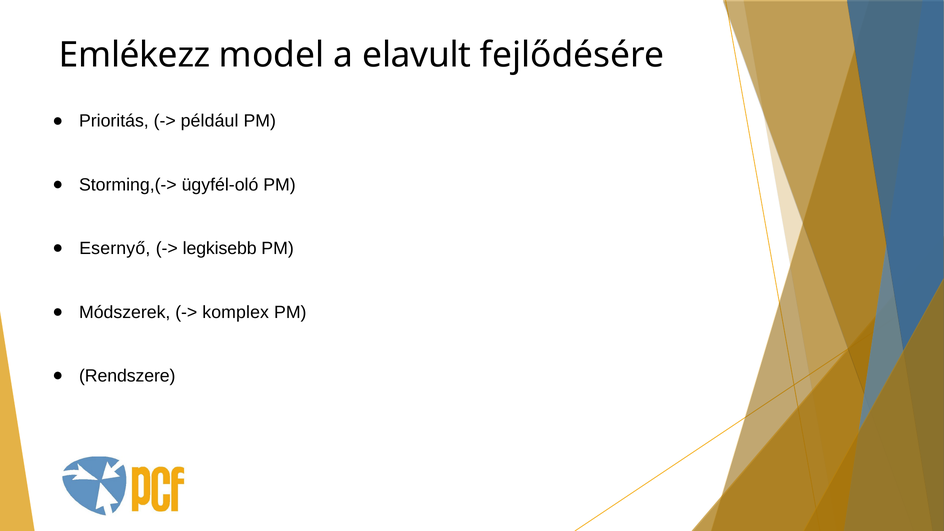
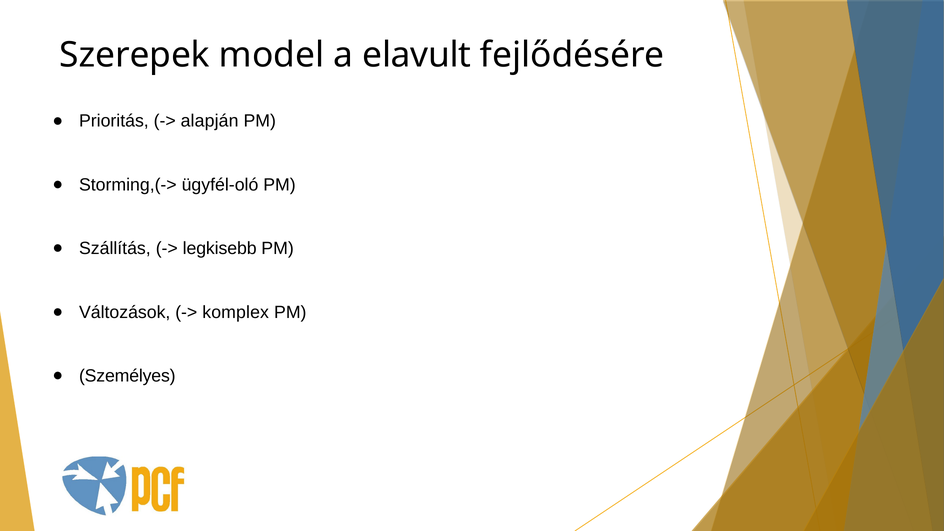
Emlékezz: Emlékezz -> Szerepek (135, 55)
például: például -> alapján (210, 121)
Esernyő: Esernyő -> Szállítás (115, 249)
Módszerek: Módszerek -> Változások (125, 312)
Rendszere: Rendszere -> Személyes (127, 376)
